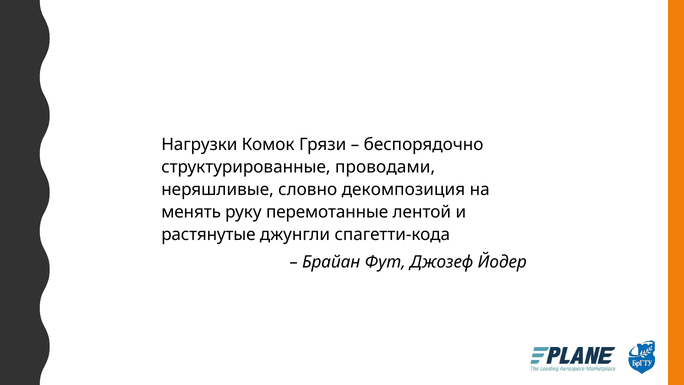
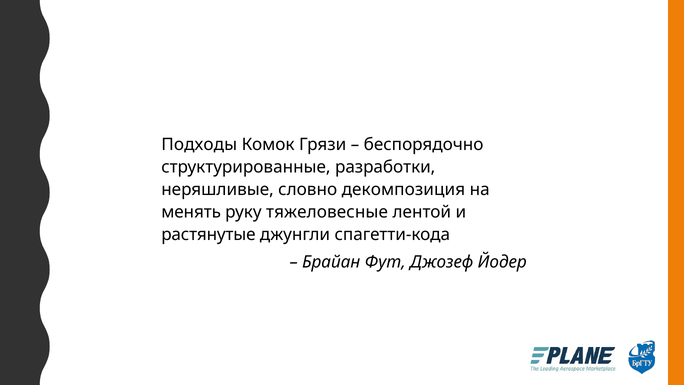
Нагрузки: Нагрузки -> Подходы (199, 144)
проводами: проводами -> разработки (385, 167)
перемотанные: перемотанные -> тяжеловесные (327, 212)
